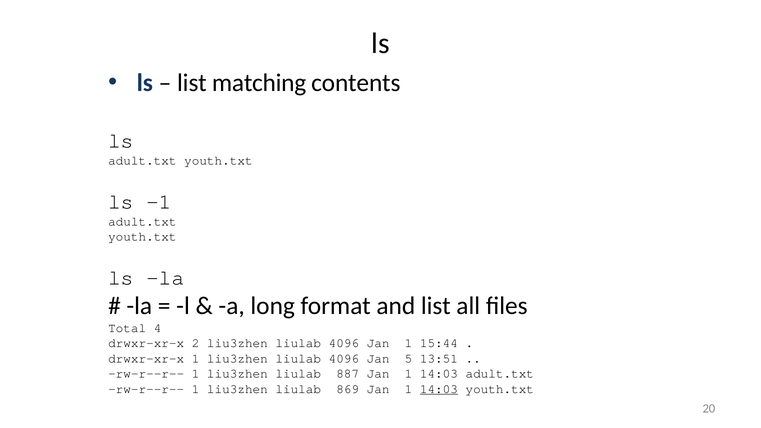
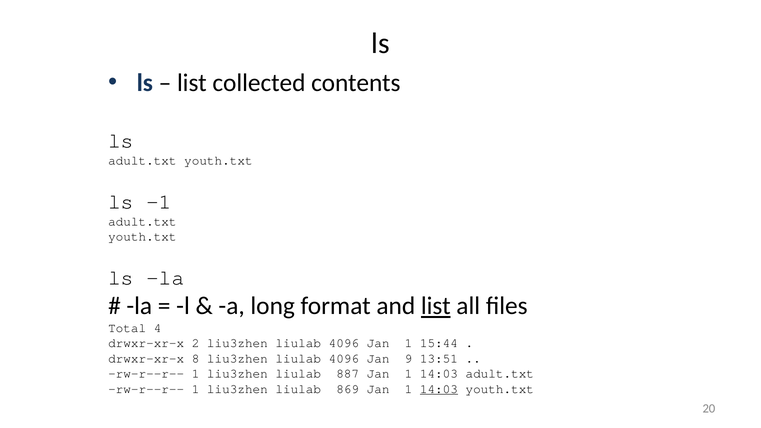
matching: matching -> collected (259, 83)
list underline: none -> present (436, 306)
drwxr-xr-x 1: 1 -> 8 (196, 359)
5: 5 -> 9 (408, 359)
